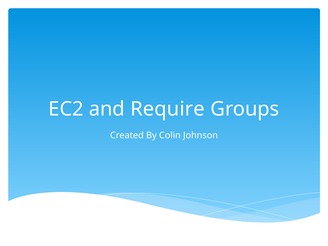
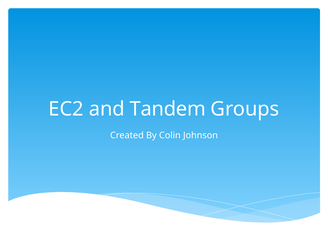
Require: Require -> Tandem (168, 109)
